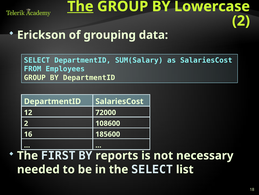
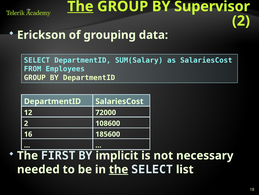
Lowercase: Lowercase -> Supervisor (212, 6)
reports: reports -> implicit (117, 155)
the underline: none -> present (119, 169)
